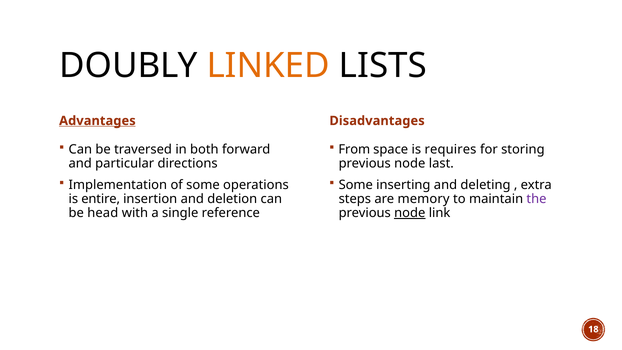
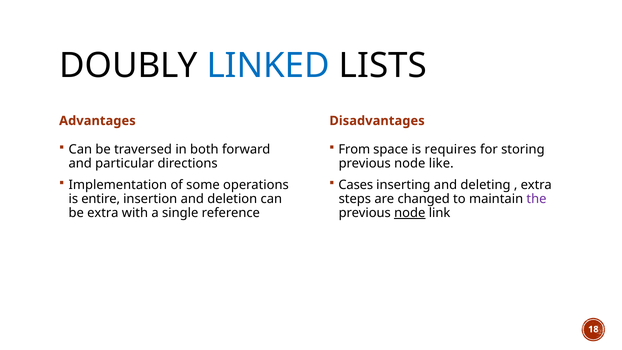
LINKED colour: orange -> blue (268, 66)
Advantages underline: present -> none (97, 121)
last: last -> like (441, 163)
Some: Some -> Cases (356, 185)
memory: memory -> changed (424, 199)
be head: head -> extra (103, 213)
